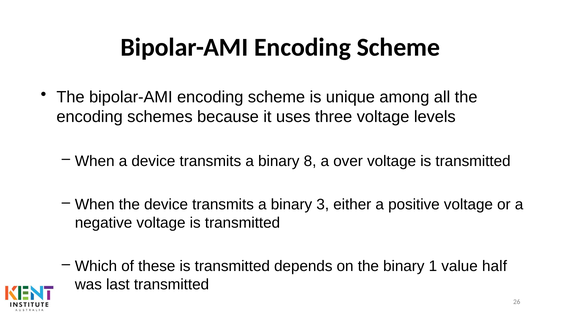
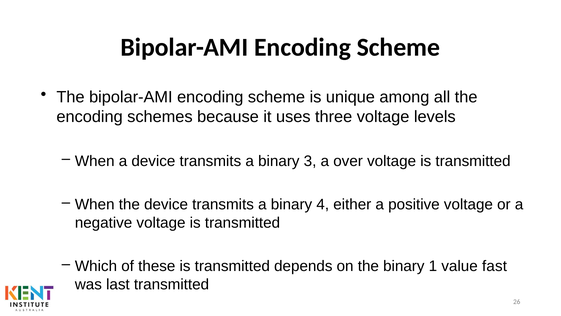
8: 8 -> 3 (310, 161)
3: 3 -> 4 (323, 204)
half: half -> fast (495, 266)
